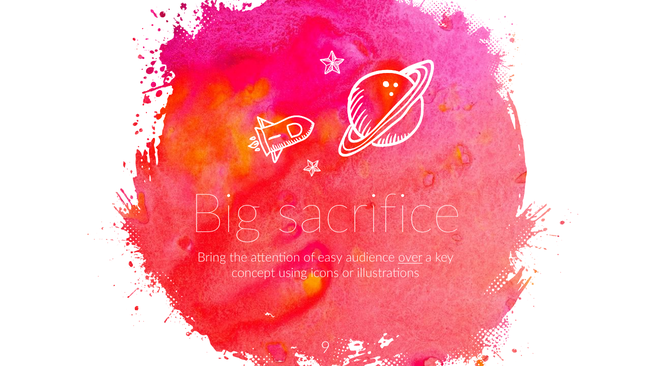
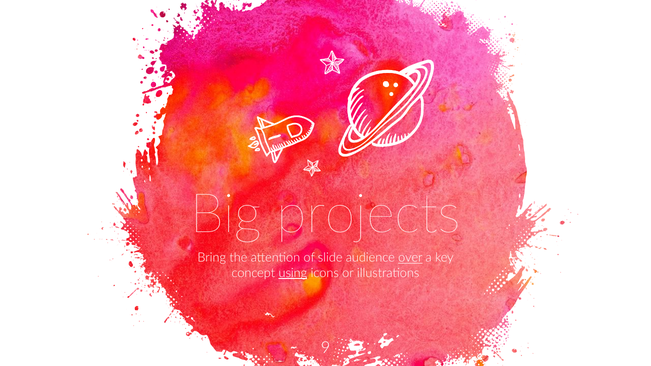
sacrifice: sacrifice -> projects (369, 214)
easy: easy -> slide (330, 258)
using underline: none -> present (293, 273)
